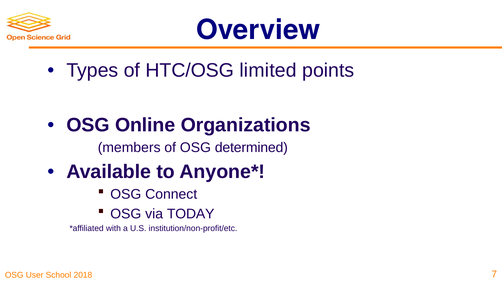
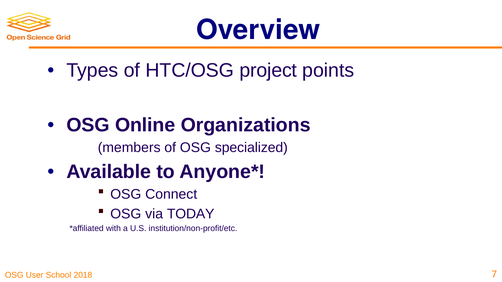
limited: limited -> project (268, 70)
determined: determined -> specialized (251, 148)
